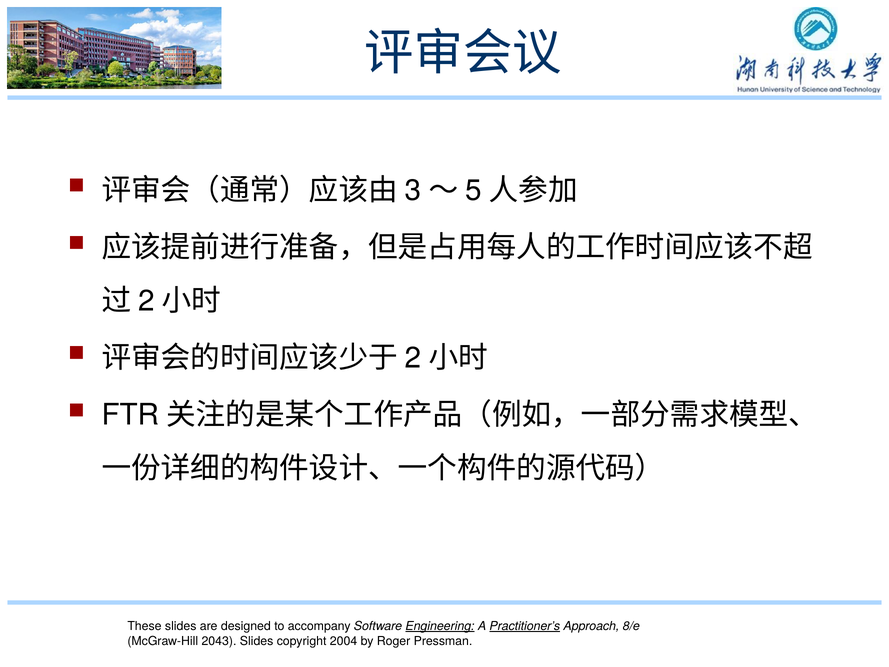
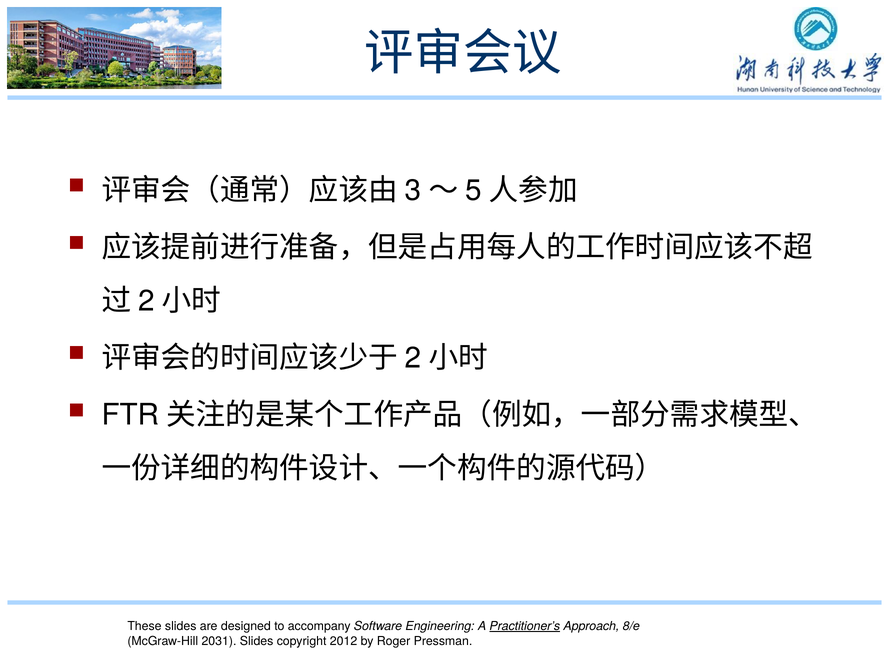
Engineering underline: present -> none (440, 626)
2043: 2043 -> 2031 (219, 641)
2004: 2004 -> 2012 (344, 641)
